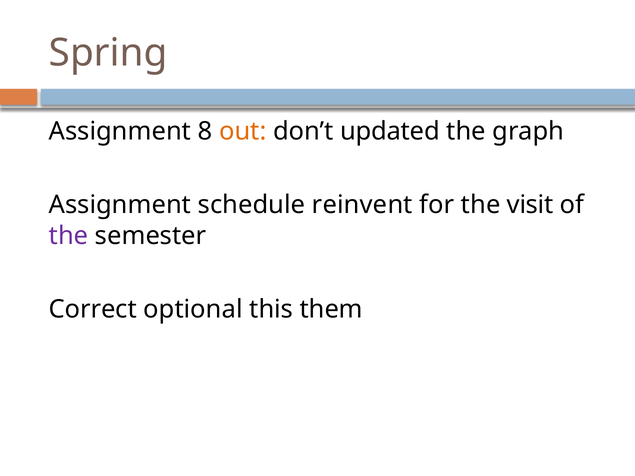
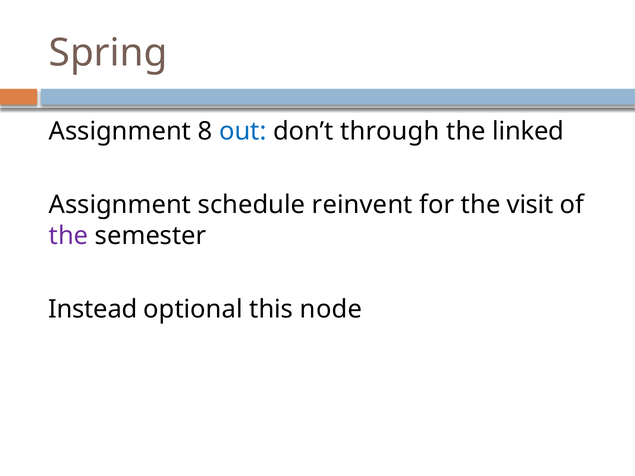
out colour: orange -> blue (243, 131)
updated: updated -> through (390, 131)
graph: graph -> linked (528, 131)
Correct: Correct -> Instead (93, 310)
them: them -> node (331, 310)
